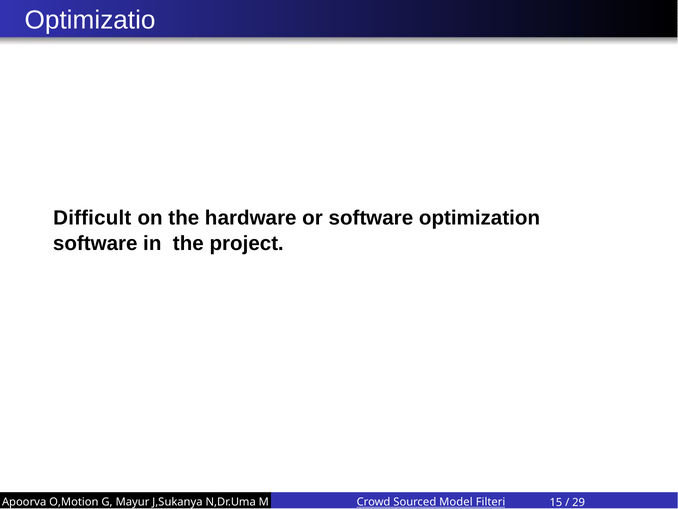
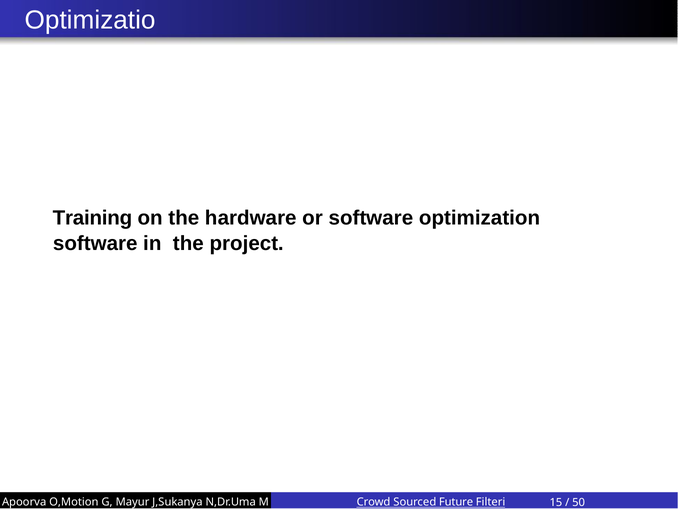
Difficult: Difficult -> Training (92, 218)
Model: Model -> Future (456, 502)
29: 29 -> 50 (579, 502)
